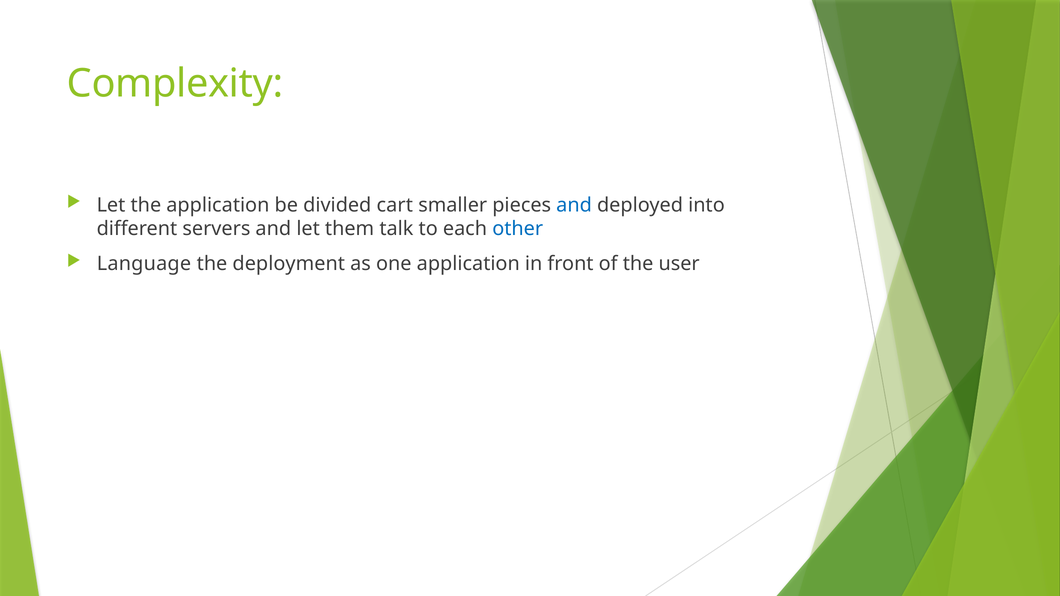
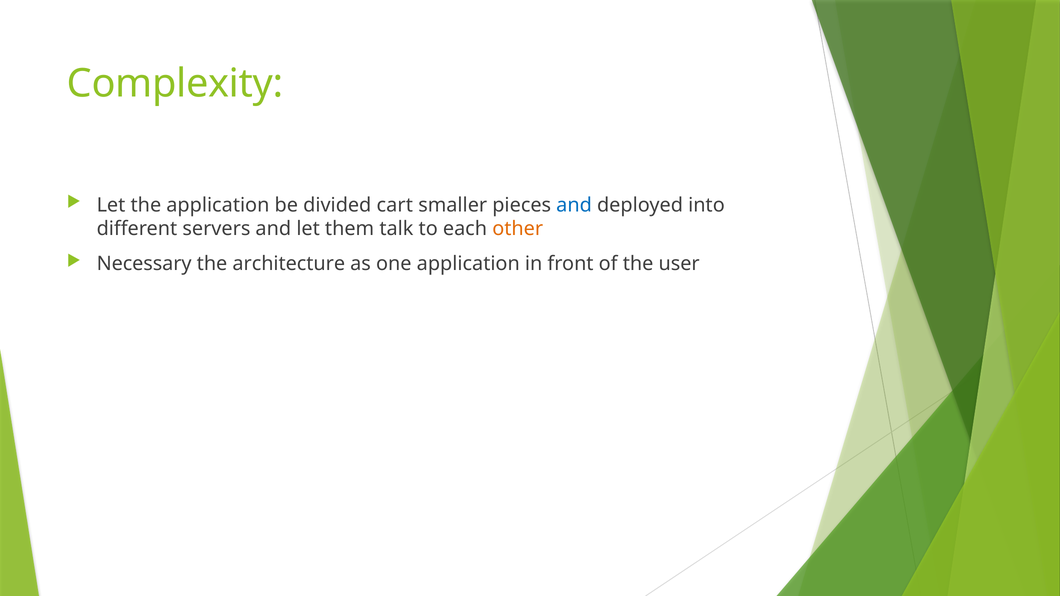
other colour: blue -> orange (518, 229)
Language: Language -> Necessary (144, 264)
deployment: deployment -> architecture (289, 264)
